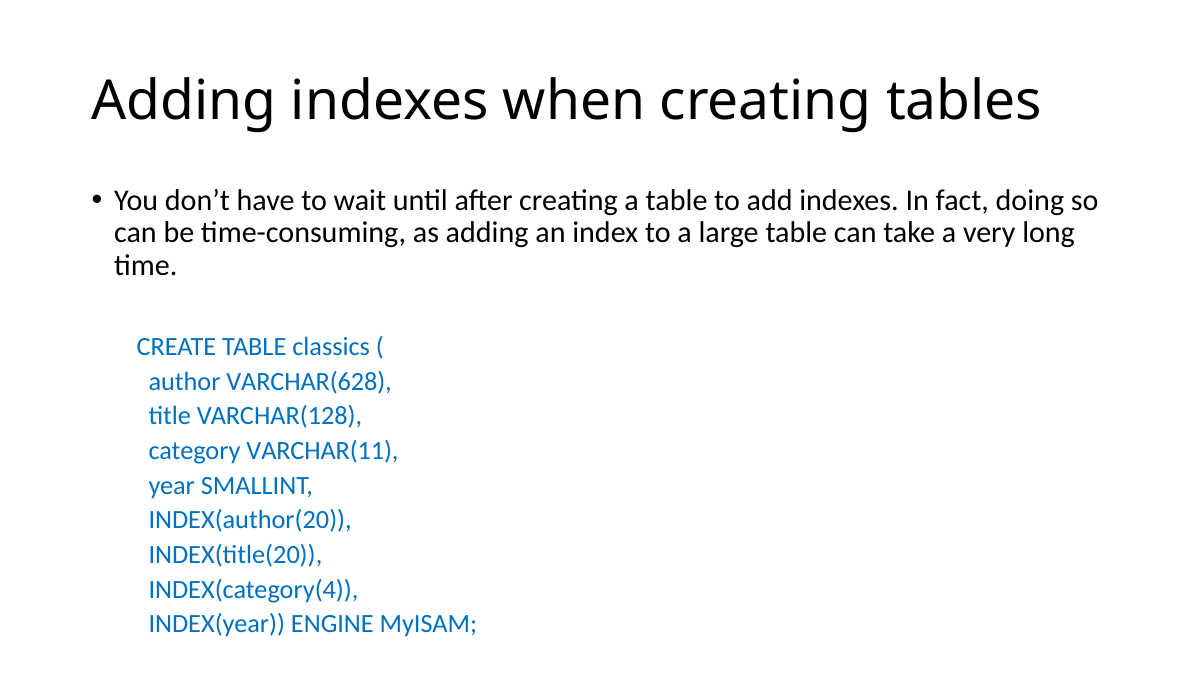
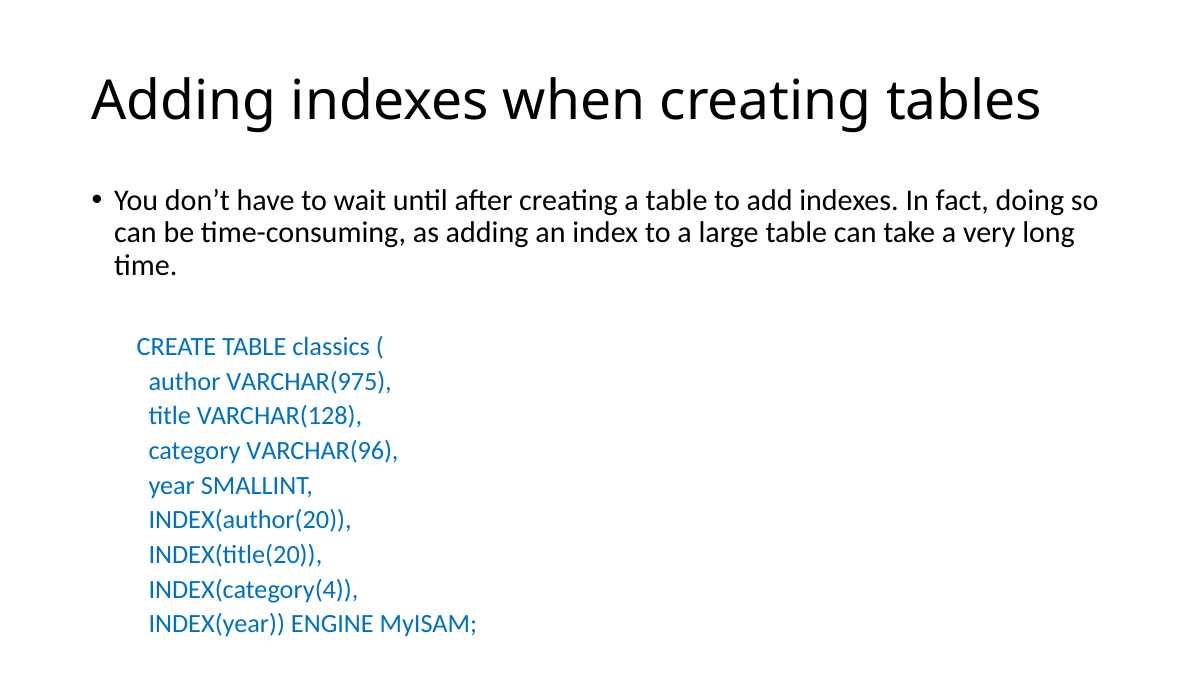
VARCHAR(628: VARCHAR(628 -> VARCHAR(975 (309, 382)
VARCHAR(11: VARCHAR(11 -> VARCHAR(96 (322, 451)
